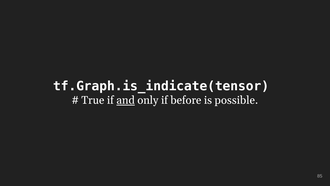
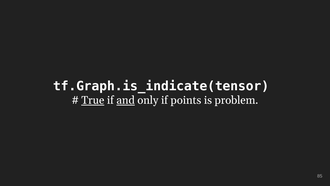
True underline: none -> present (93, 100)
before: before -> points (186, 100)
possible: possible -> problem (236, 100)
